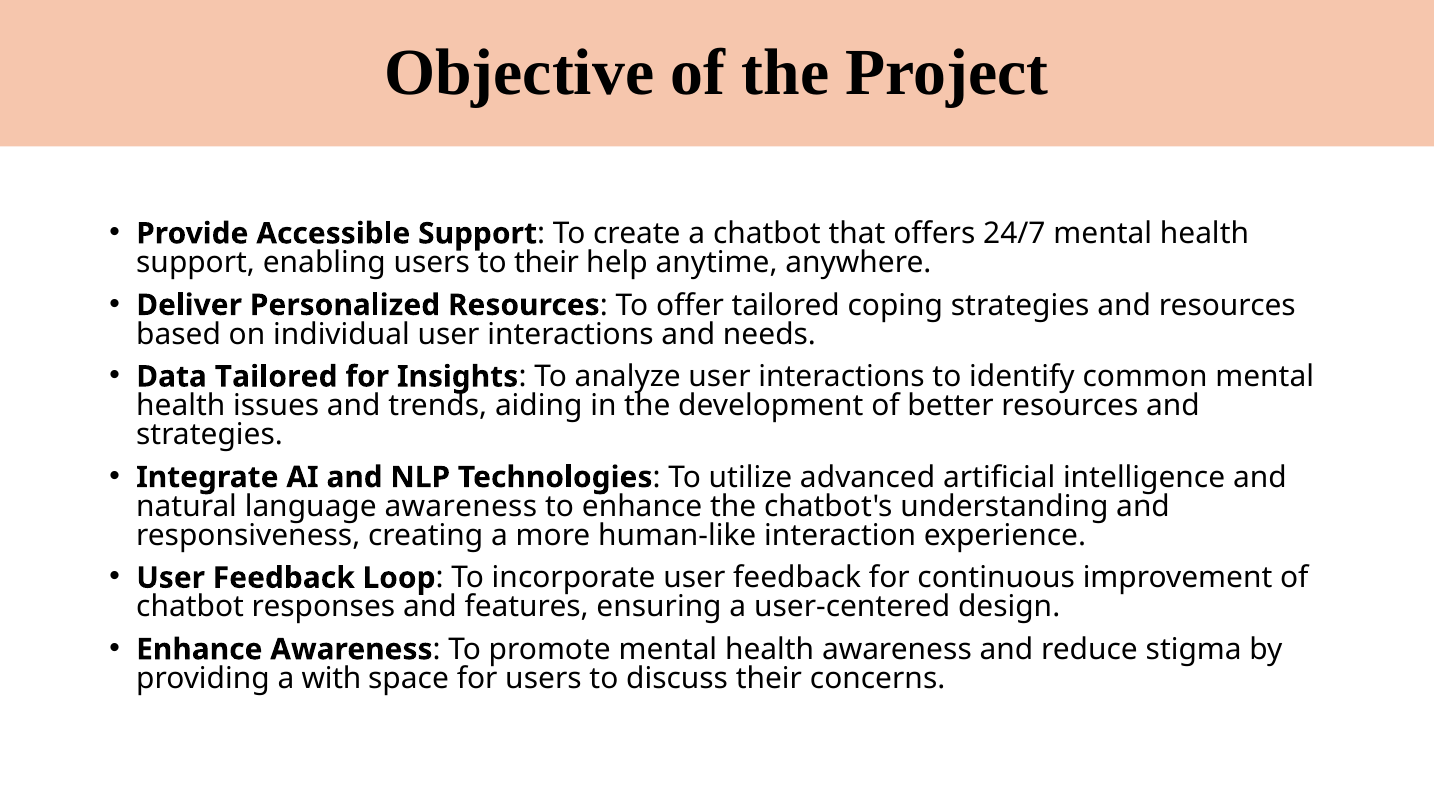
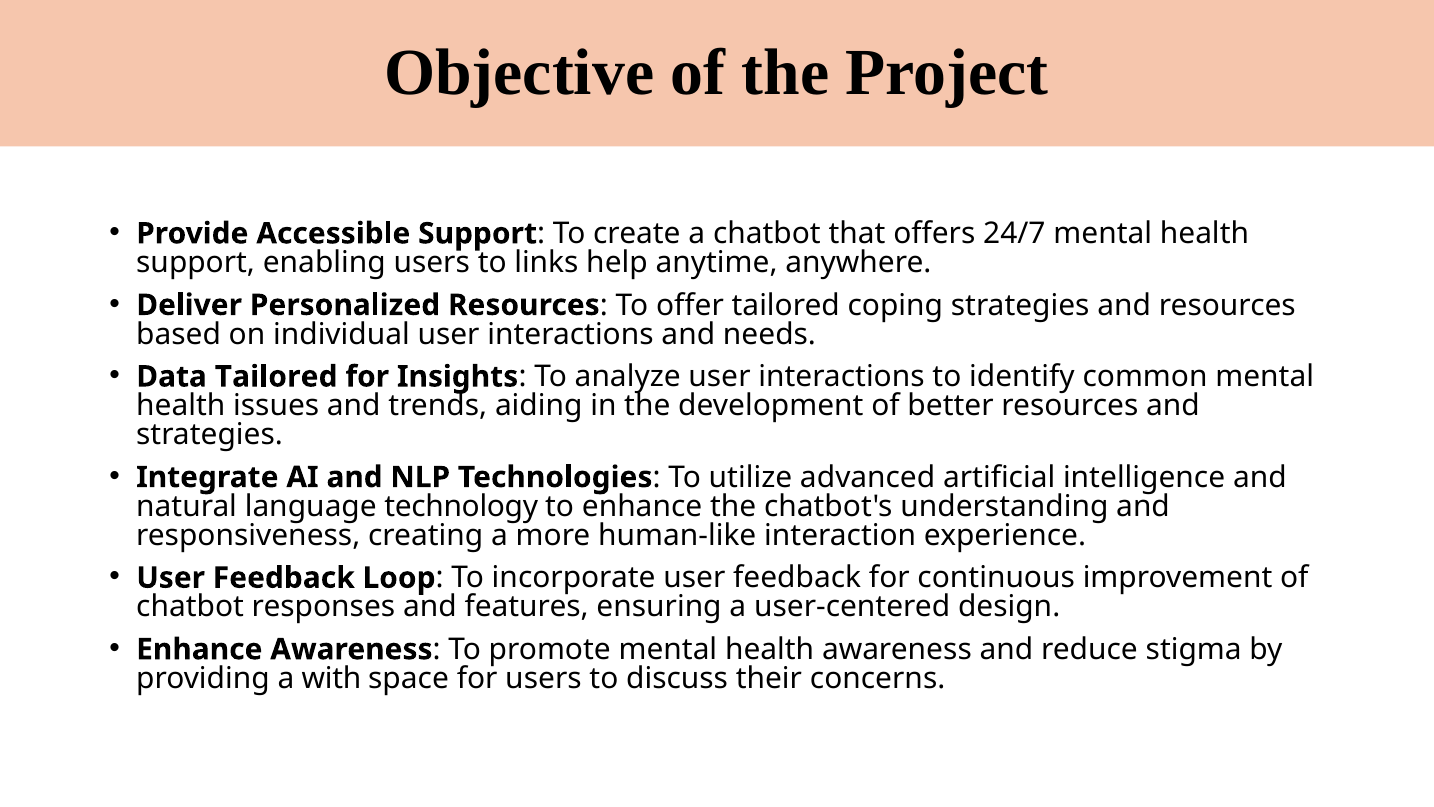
to their: their -> links (546, 263)
language awareness: awareness -> technology (461, 506)
